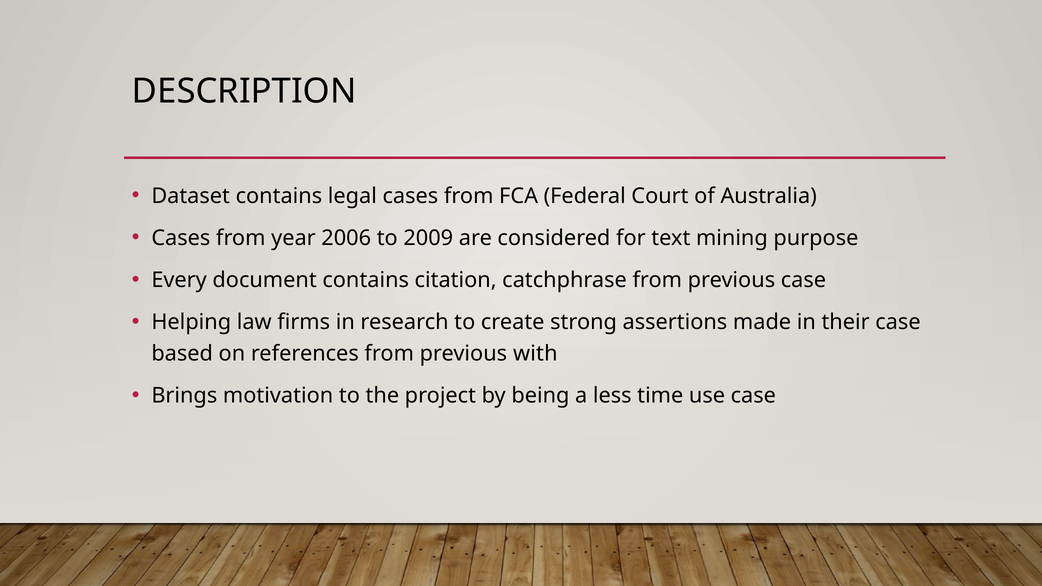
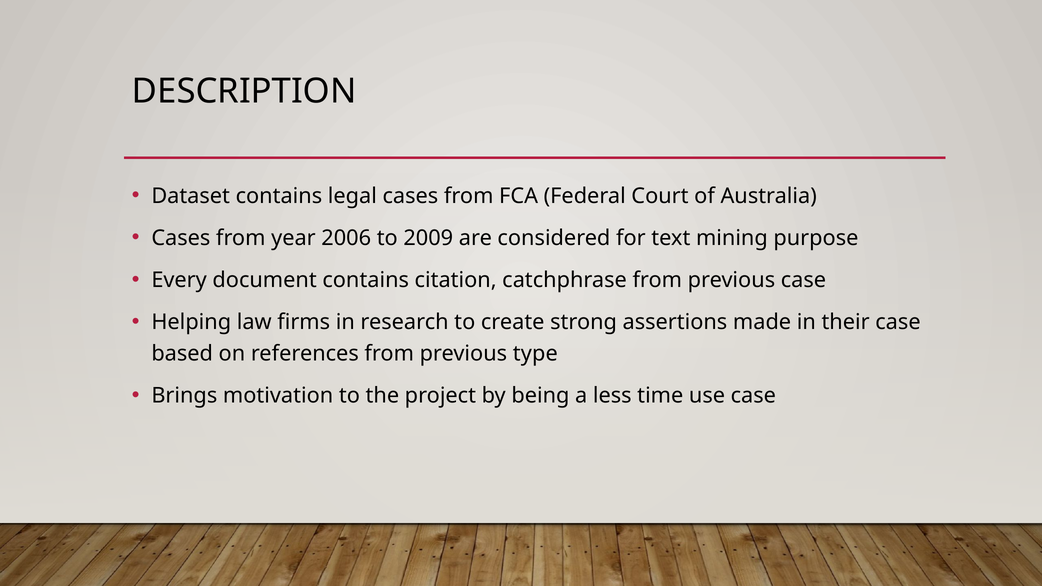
with: with -> type (535, 354)
